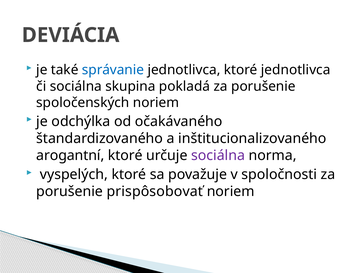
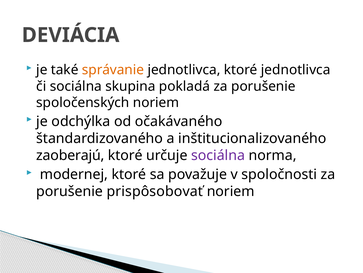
správanie colour: blue -> orange (113, 70)
arogantní: arogantní -> zaoberajú (70, 155)
vyspelých: vyspelých -> modernej (74, 174)
